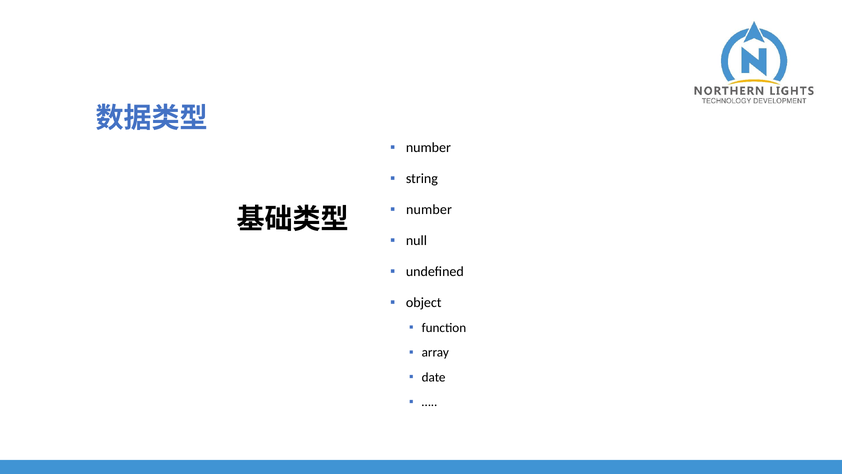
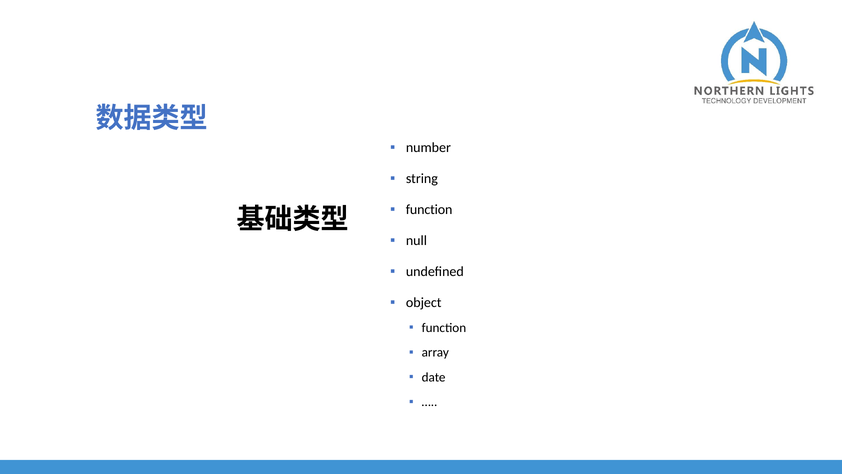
number: number -> function (429, 209)
